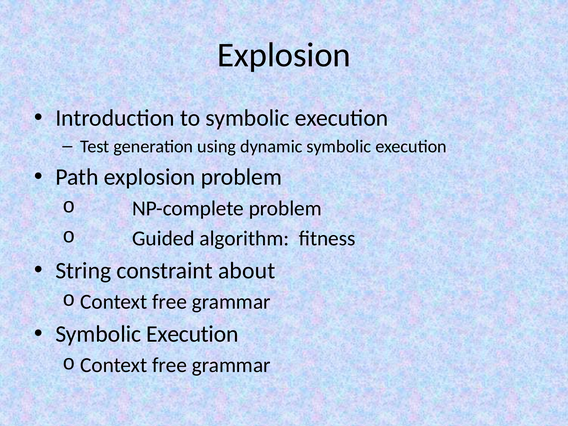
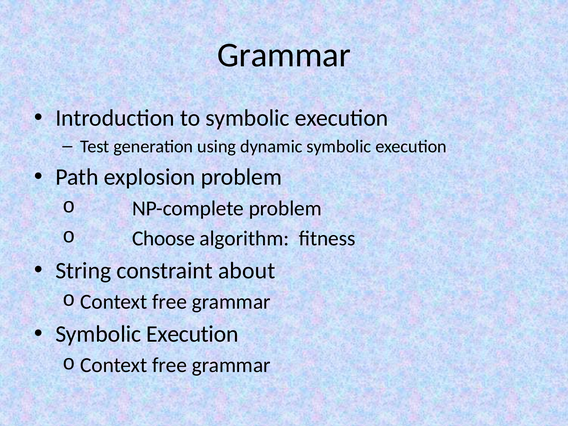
Explosion: Explosion -> Grammar (284, 55)
Guided: Guided -> Choose (164, 238)
